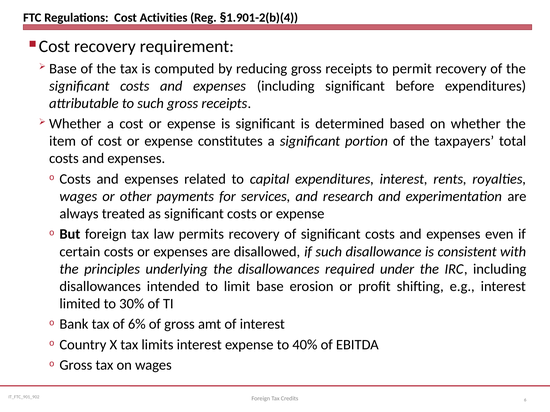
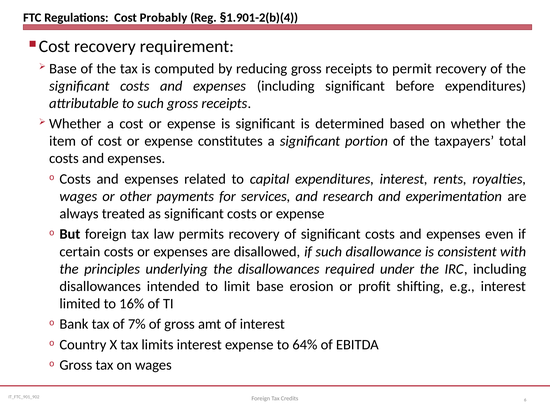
Activities: Activities -> Probably (163, 18)
30%: 30% -> 16% (132, 304)
6%: 6% -> 7% (137, 325)
40%: 40% -> 64% (305, 345)
